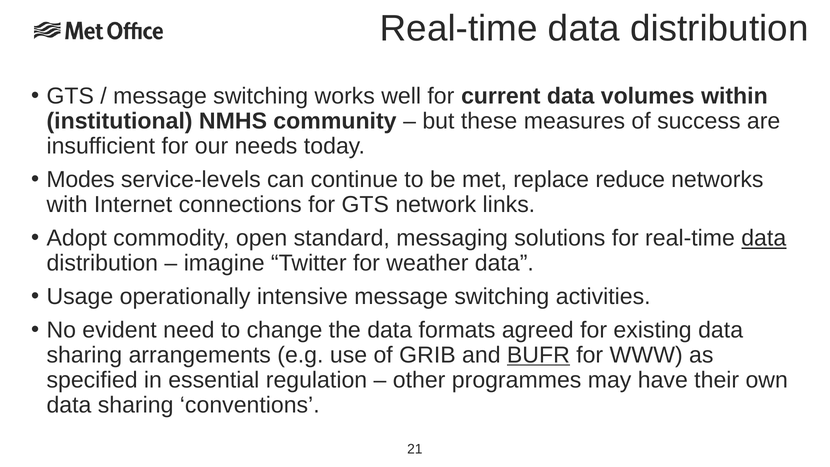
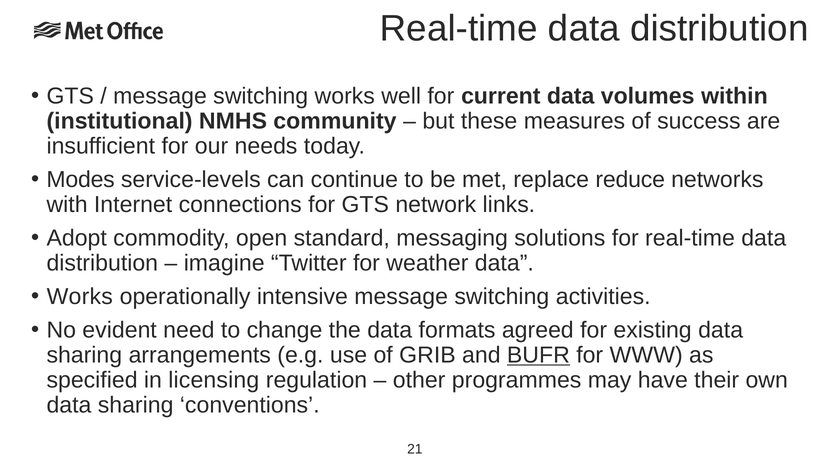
data underline: present -> none (764, 238)
Usage: Usage -> Works (80, 297)
essential: essential -> licensing (214, 380)
